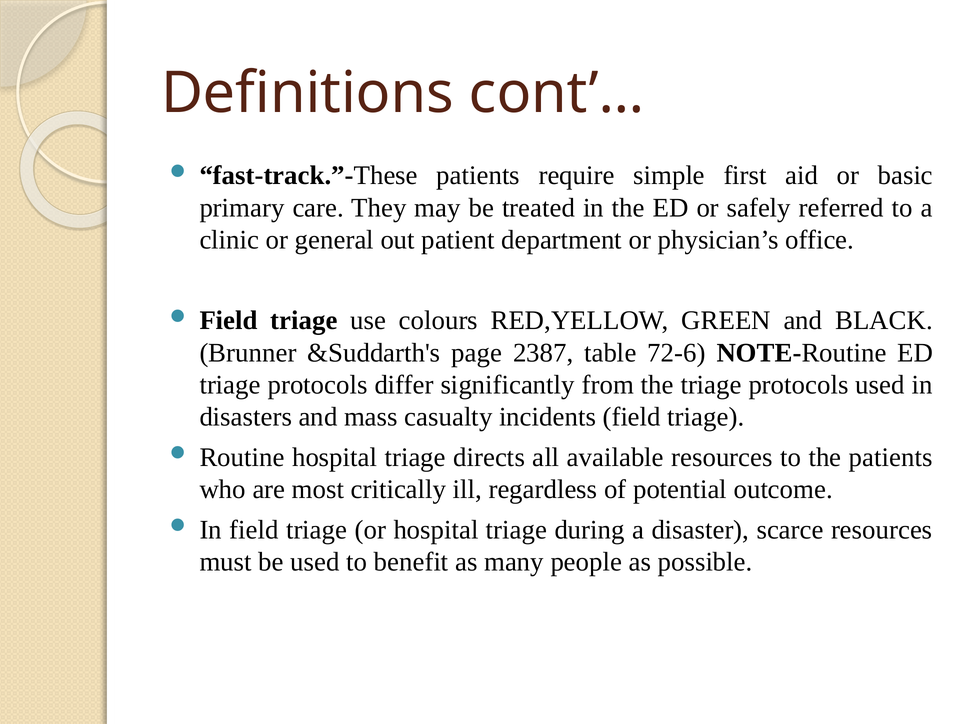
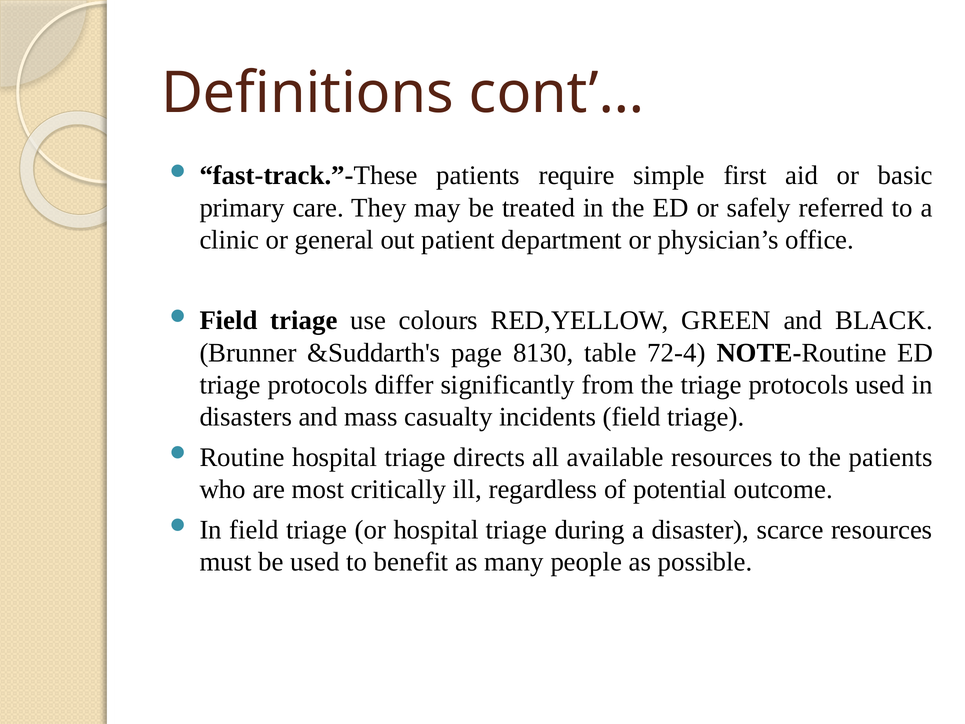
2387: 2387 -> 8130 (543, 353)
72-6: 72-6 -> 72-4 (676, 353)
